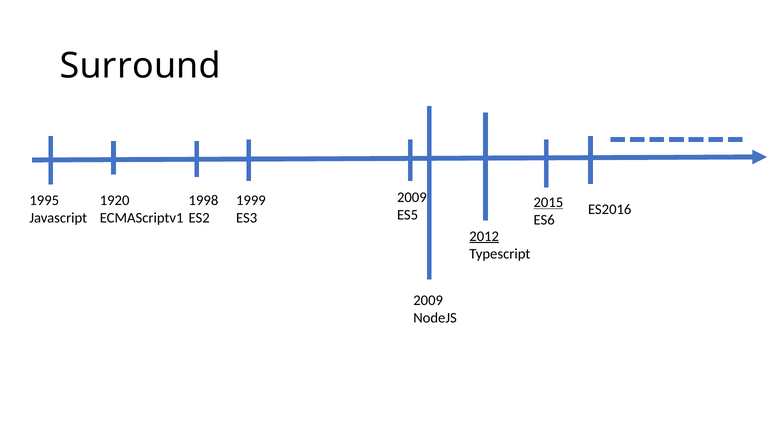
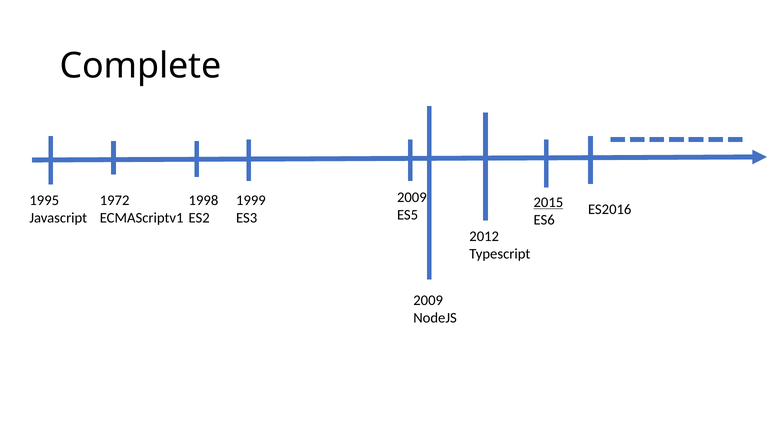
Surround: Surround -> Complete (140, 66)
1920: 1920 -> 1972 (115, 200)
2012 underline: present -> none (484, 236)
